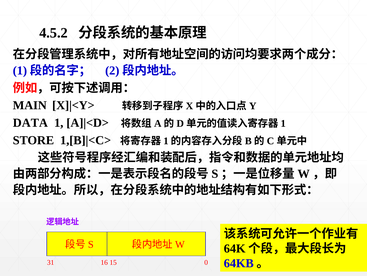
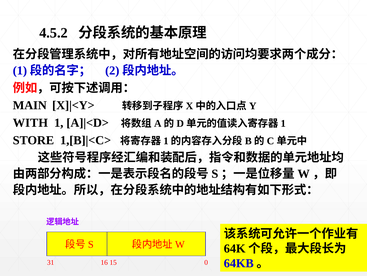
DATA: DATA -> WITH (30, 123)
